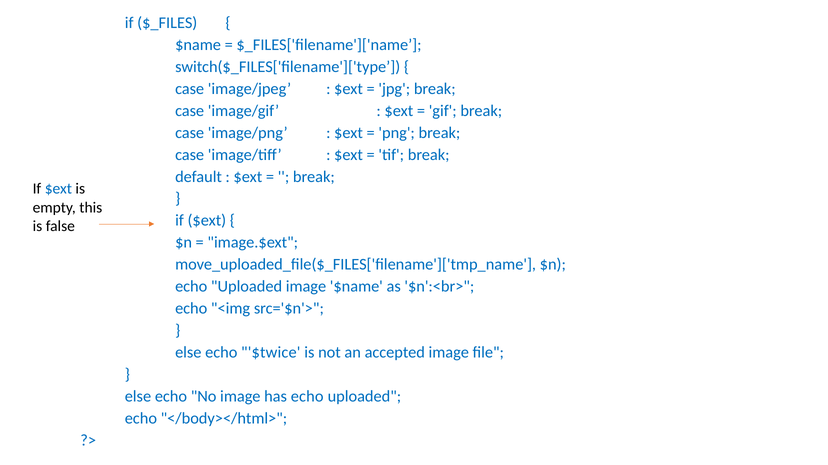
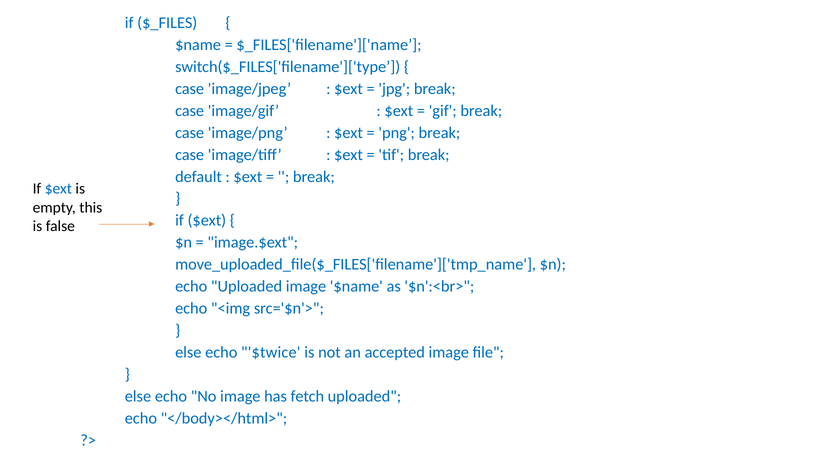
has echo: echo -> fetch (307, 397)
